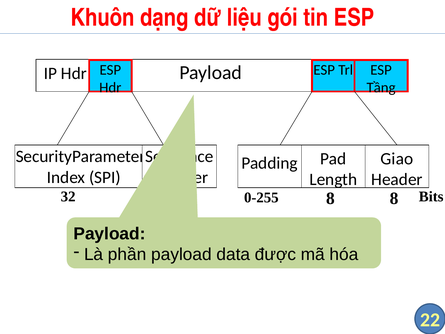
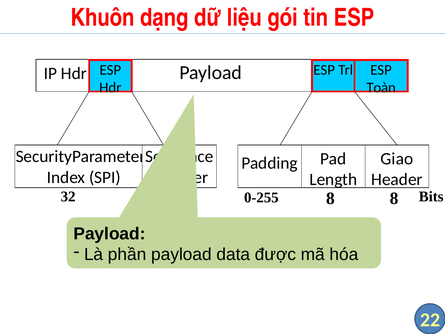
Tầng: Tầng -> Toàn (381, 88)
